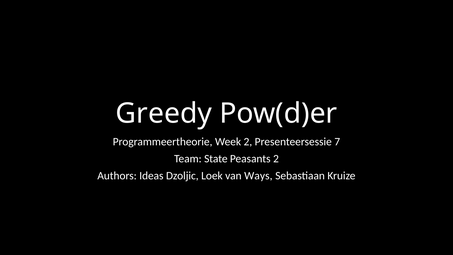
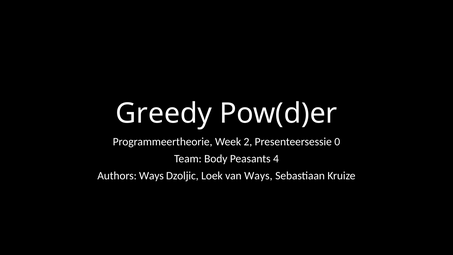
7: 7 -> 0 (337, 142)
State: State -> Body (216, 159)
Peasants 2: 2 -> 4 (276, 159)
Authors Ideas: Ideas -> Ways (151, 175)
